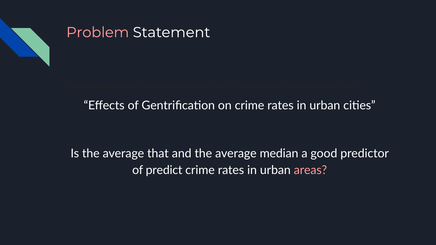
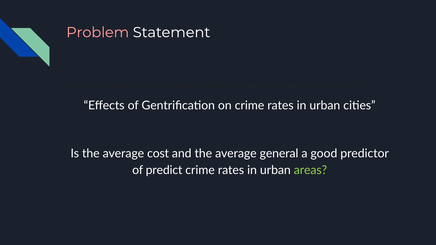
that: that -> cost (158, 154)
median: median -> general (279, 154)
areas colour: pink -> light green (310, 170)
